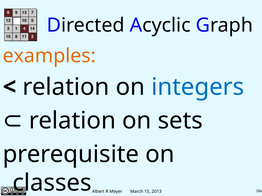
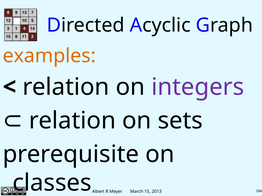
integers colour: blue -> purple (198, 87)
